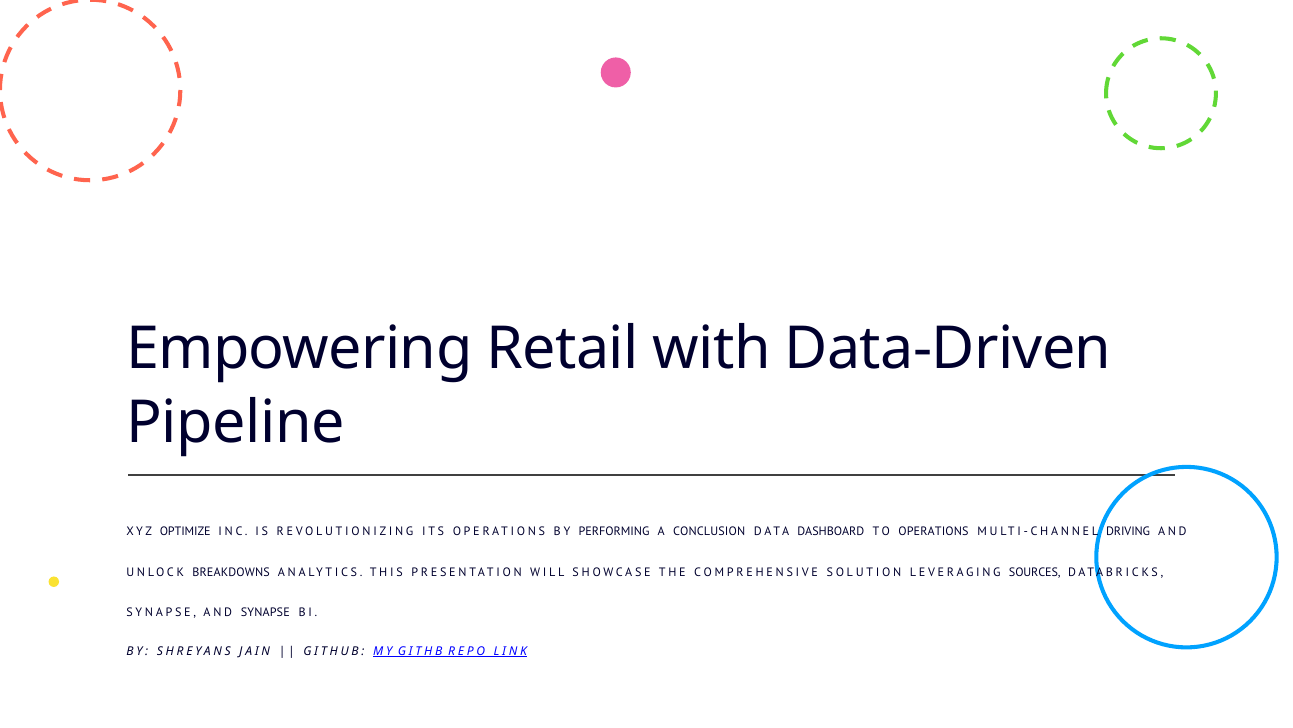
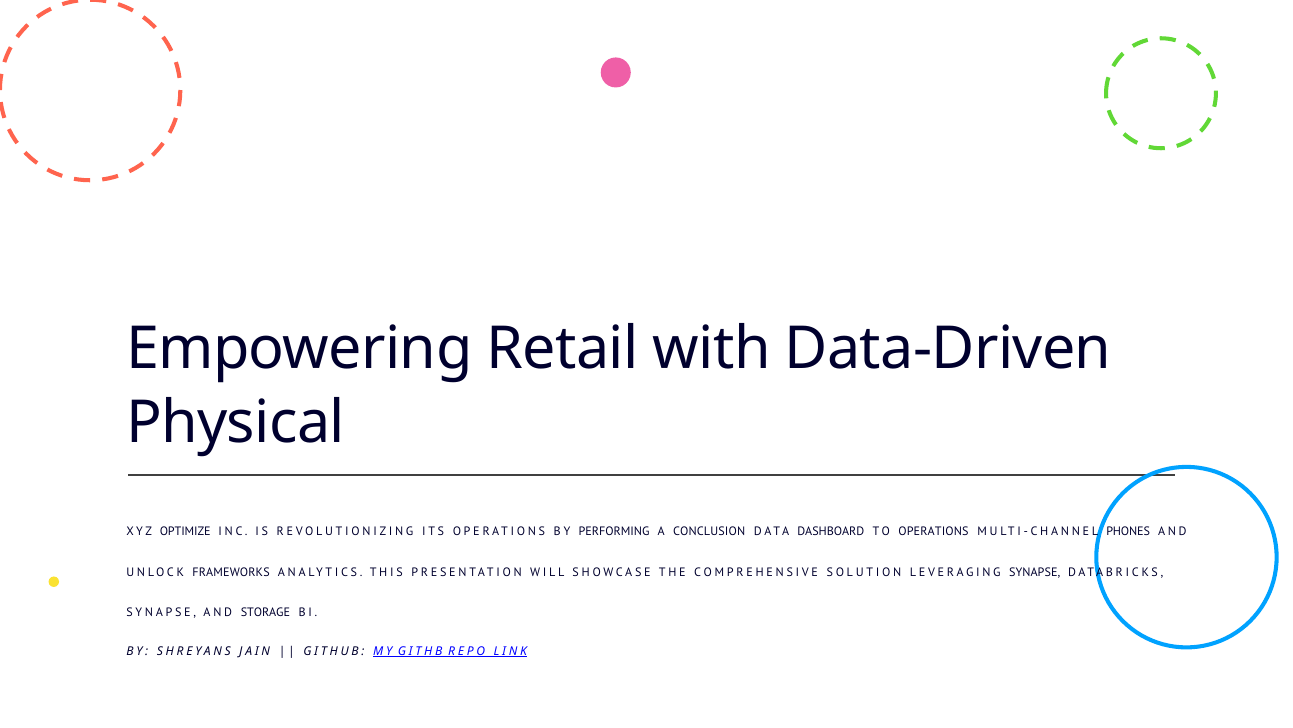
Pipeline: Pipeline -> Physical (236, 422)
DRIVING: DRIVING -> PHONES (1128, 531)
BREAKDOWNS: BREAKDOWNS -> FRAMEWORKS (231, 572)
LEVERAGING SOURCES: SOURCES -> SYNAPSE (1035, 572)
AND SYNAPSE: SYNAPSE -> STORAGE (265, 612)
